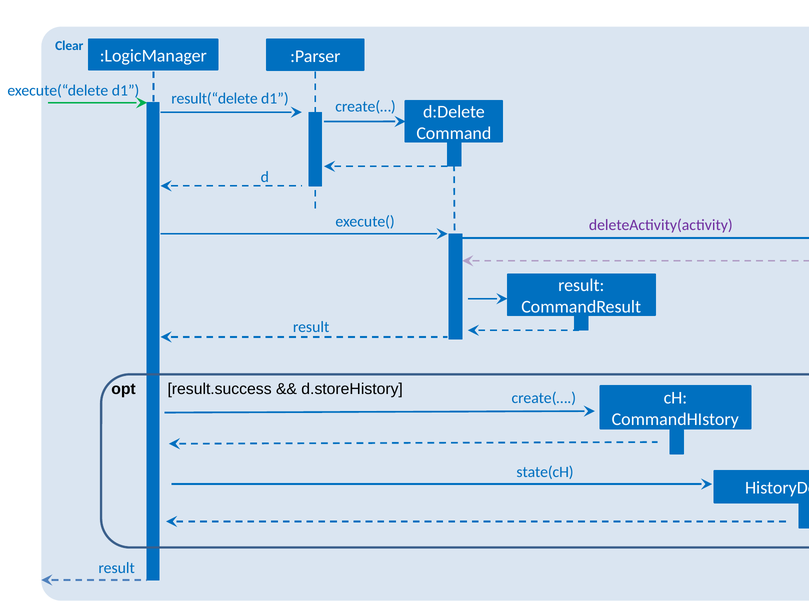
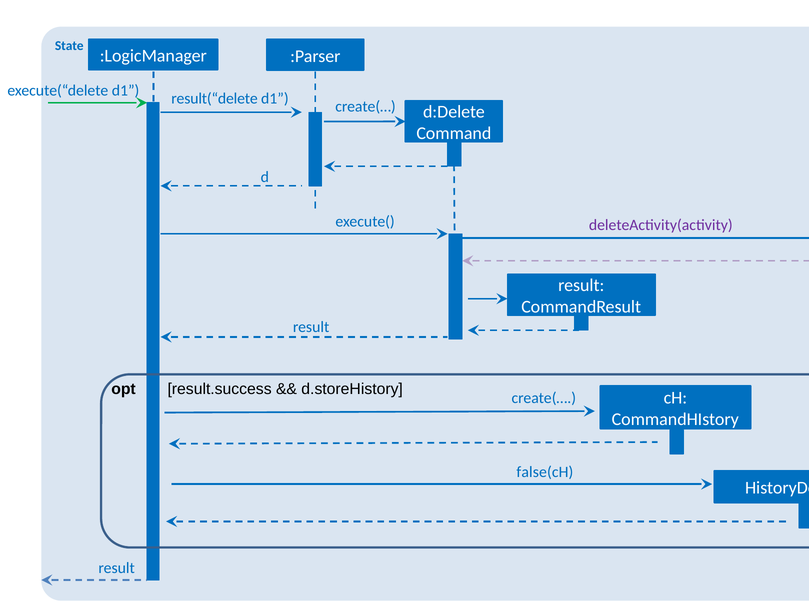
Clear: Clear -> State (69, 46)
state(cH: state(cH -> false(cH (545, 472)
